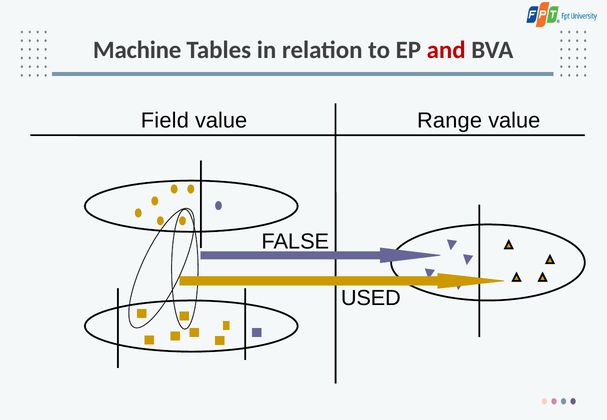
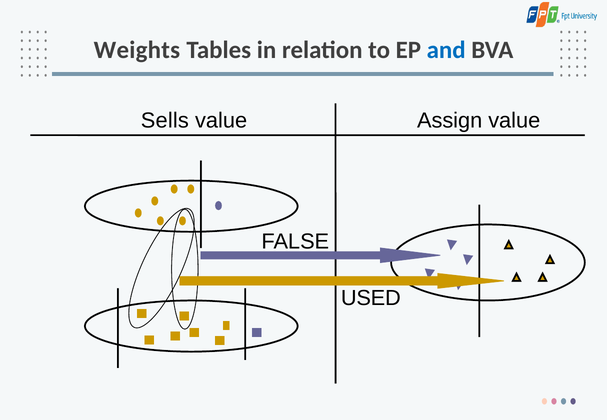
Machine: Machine -> Weights (137, 50)
and colour: red -> blue (446, 50)
Field: Field -> Sells (165, 121)
Range: Range -> Assign (450, 121)
